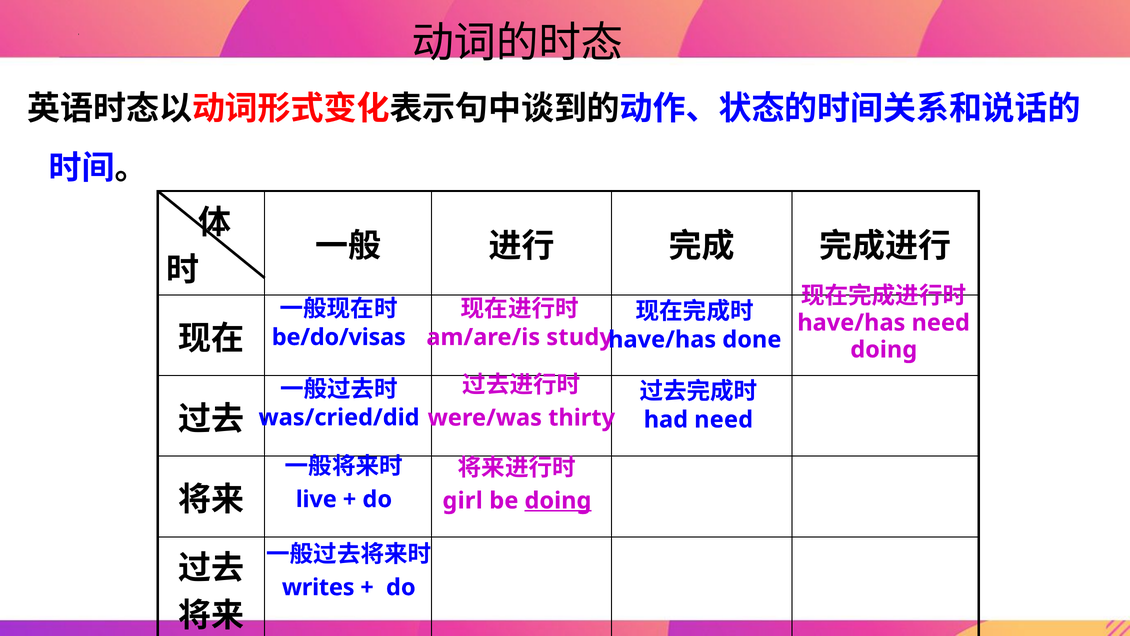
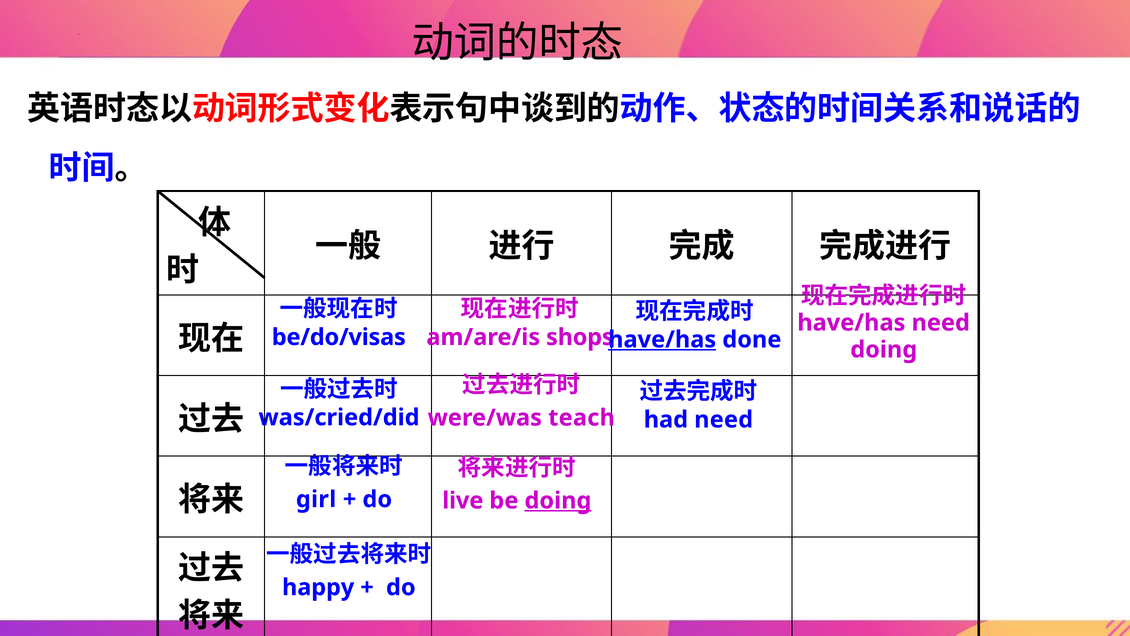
study: study -> shops (580, 337)
have/has underline: none -> present (662, 339)
thirty: thirty -> teach (582, 418)
live: live -> girl (316, 499)
girl: girl -> live (463, 500)
writes: writes -> happy (318, 587)
